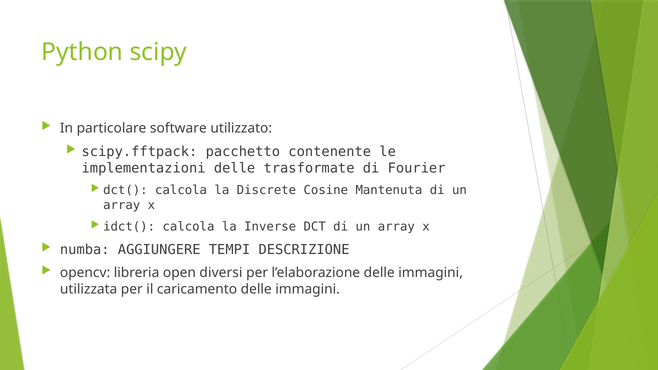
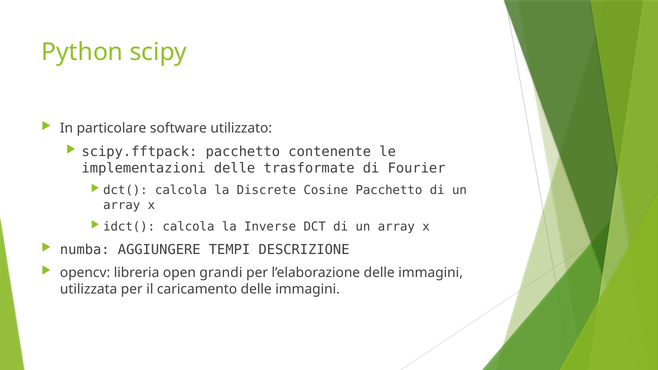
Cosine Mantenuta: Mantenuta -> Pacchetto (389, 190)
diversi: diversi -> grandi (221, 273)
